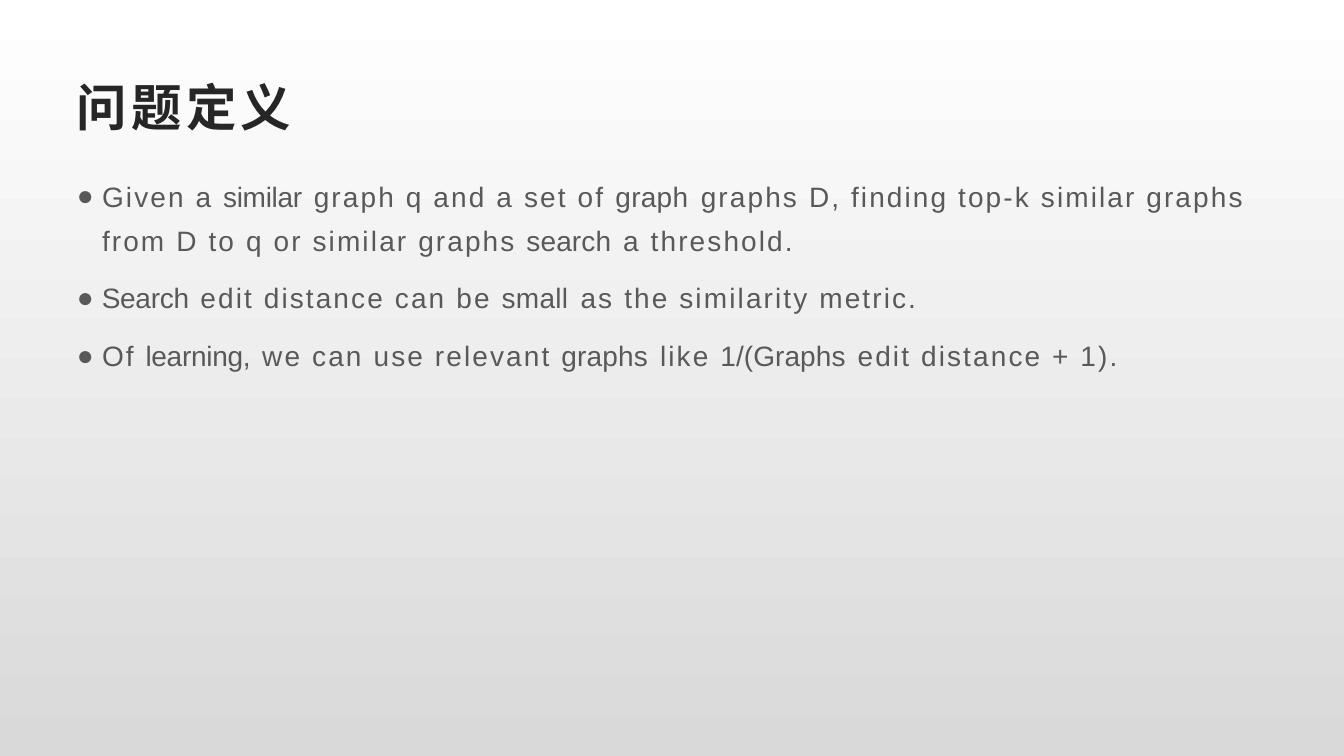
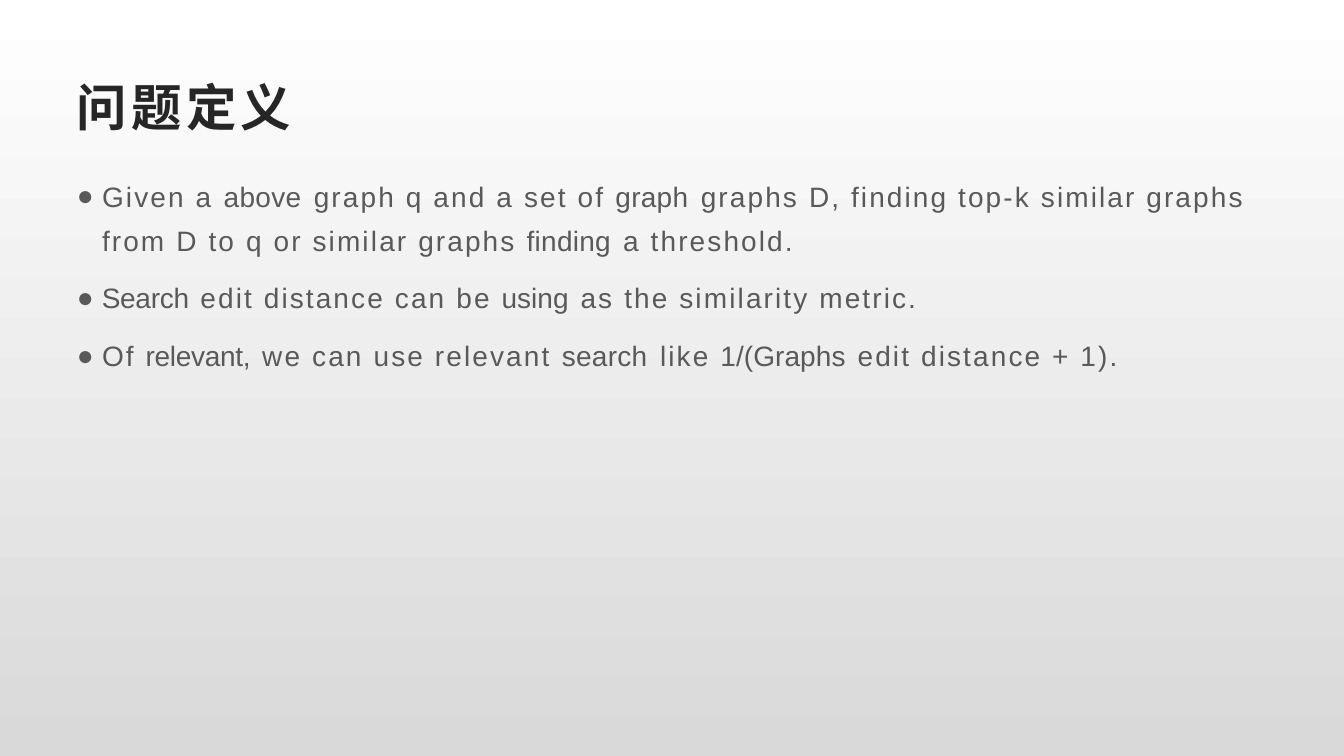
a similar: similar -> above (262, 198)
graphs search: search -> finding (569, 242)
small: small -> using (535, 300)
Of learning: learning -> relevant (198, 357)
relevant graphs: graphs -> search (605, 357)
